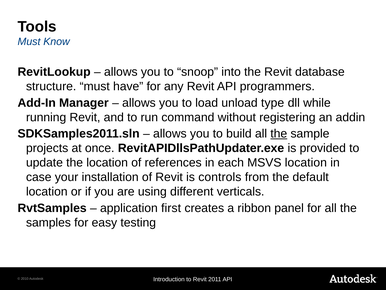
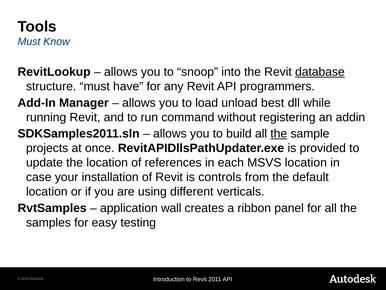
database underline: none -> present (320, 72)
type: type -> best (273, 103)
first: first -> wall (171, 208)
